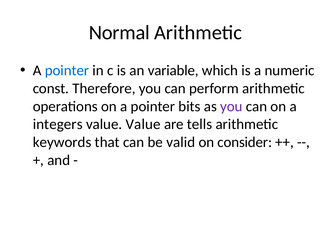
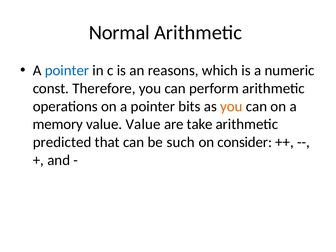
variable: variable -> reasons (173, 70)
you colour: purple -> orange (231, 106)
integers: integers -> memory (58, 124)
tells: tells -> take (200, 124)
keywords: keywords -> predicted (62, 142)
valid: valid -> such (181, 142)
